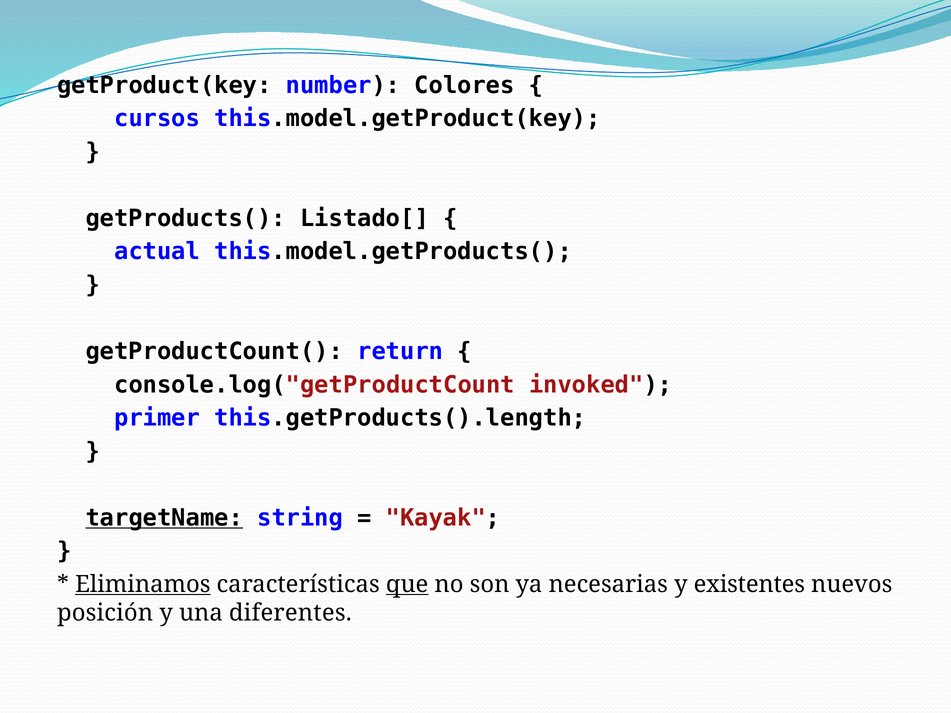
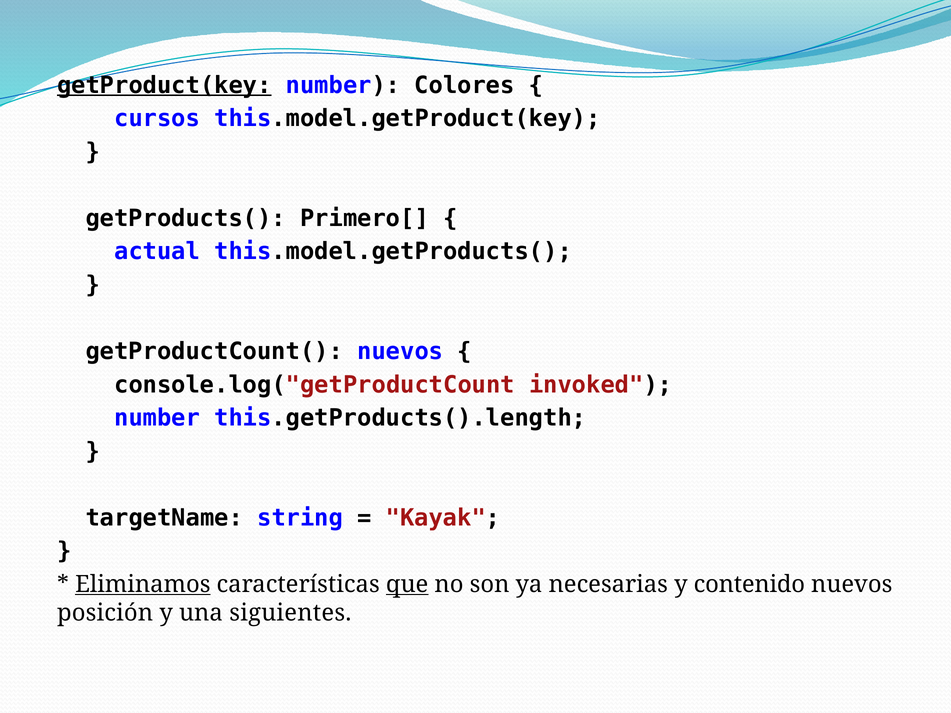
getProduct(key underline: none -> present (164, 85)
Listado[: Listado[ -> Primero[ (365, 218)
getProductCount( return: return -> nuevos (400, 352)
primer: primer -> number (157, 418)
targetName underline: present -> none (164, 518)
existentes: existentes -> contenido (749, 585)
diferentes: diferentes -> siguientes (290, 613)
